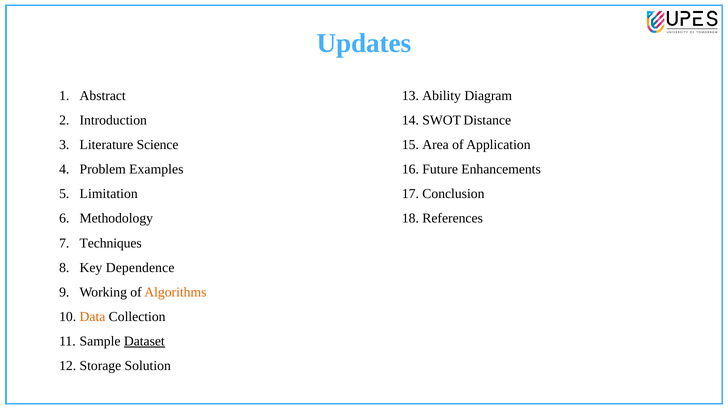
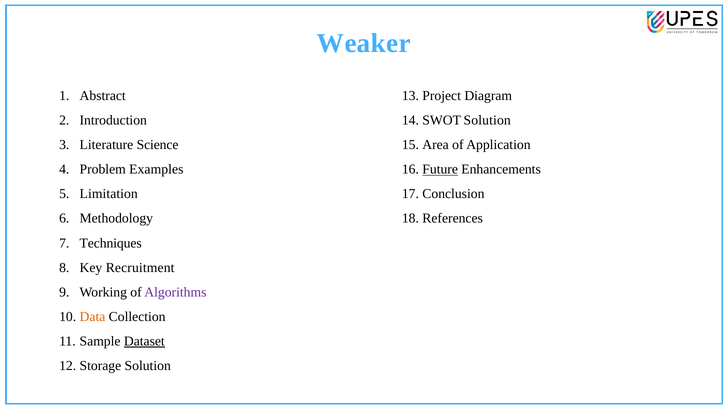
Updates: Updates -> Weaker (364, 43)
Ability: Ability -> Project (442, 96)
SWOT Distance: Distance -> Solution (487, 120)
Future underline: none -> present (440, 170)
Dependence: Dependence -> Recruitment (140, 268)
Algorithms colour: orange -> purple (175, 292)
